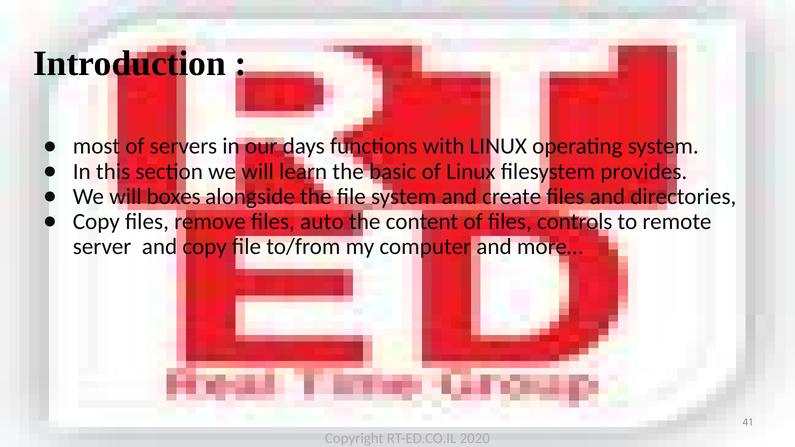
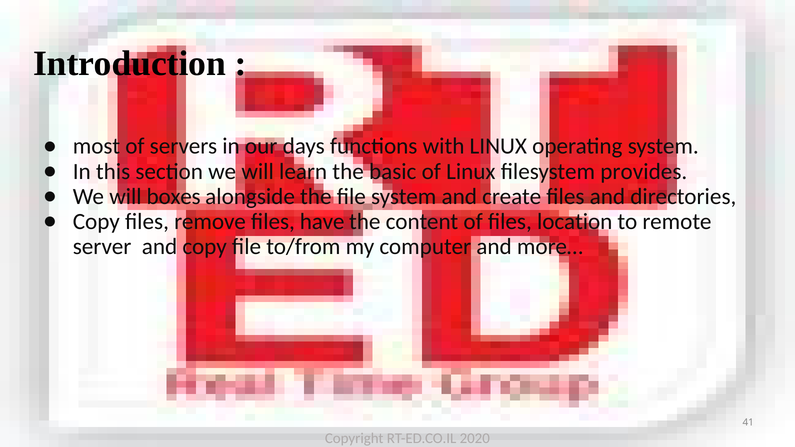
auto: auto -> have (322, 222)
controls: controls -> location (575, 222)
